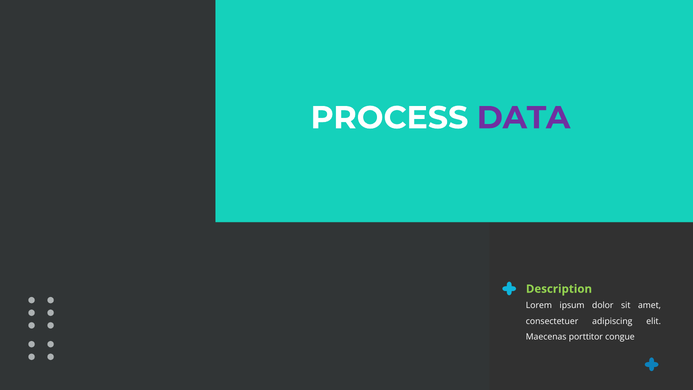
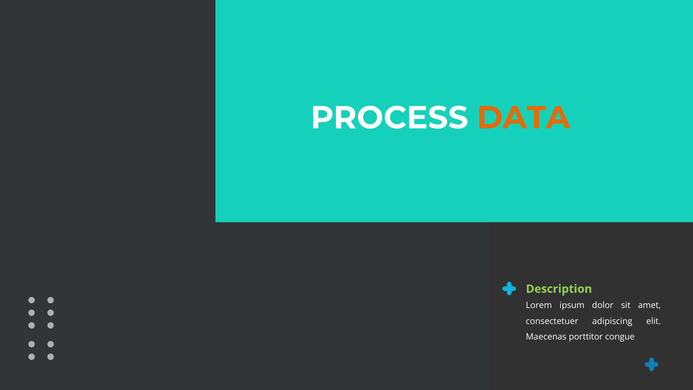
DATA colour: purple -> orange (524, 118)
